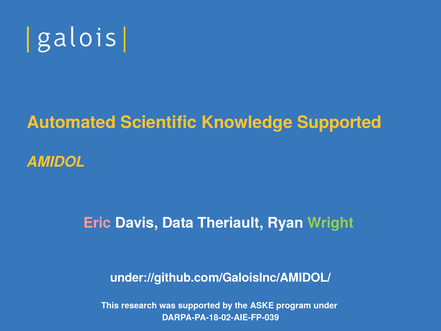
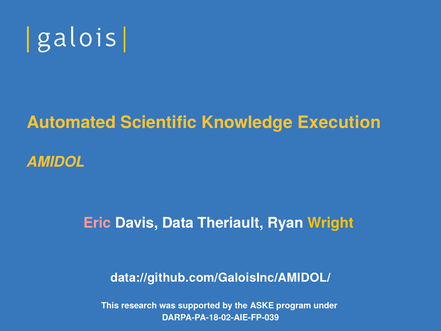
Knowledge Supported: Supported -> Execution (339, 122)
Wright colour: light green -> yellow (331, 223)
under://github.com/GaloisInc/AMIDOL/: under://github.com/GaloisInc/AMIDOL/ -> data://github.com/GaloisInc/AMIDOL/ (220, 278)
